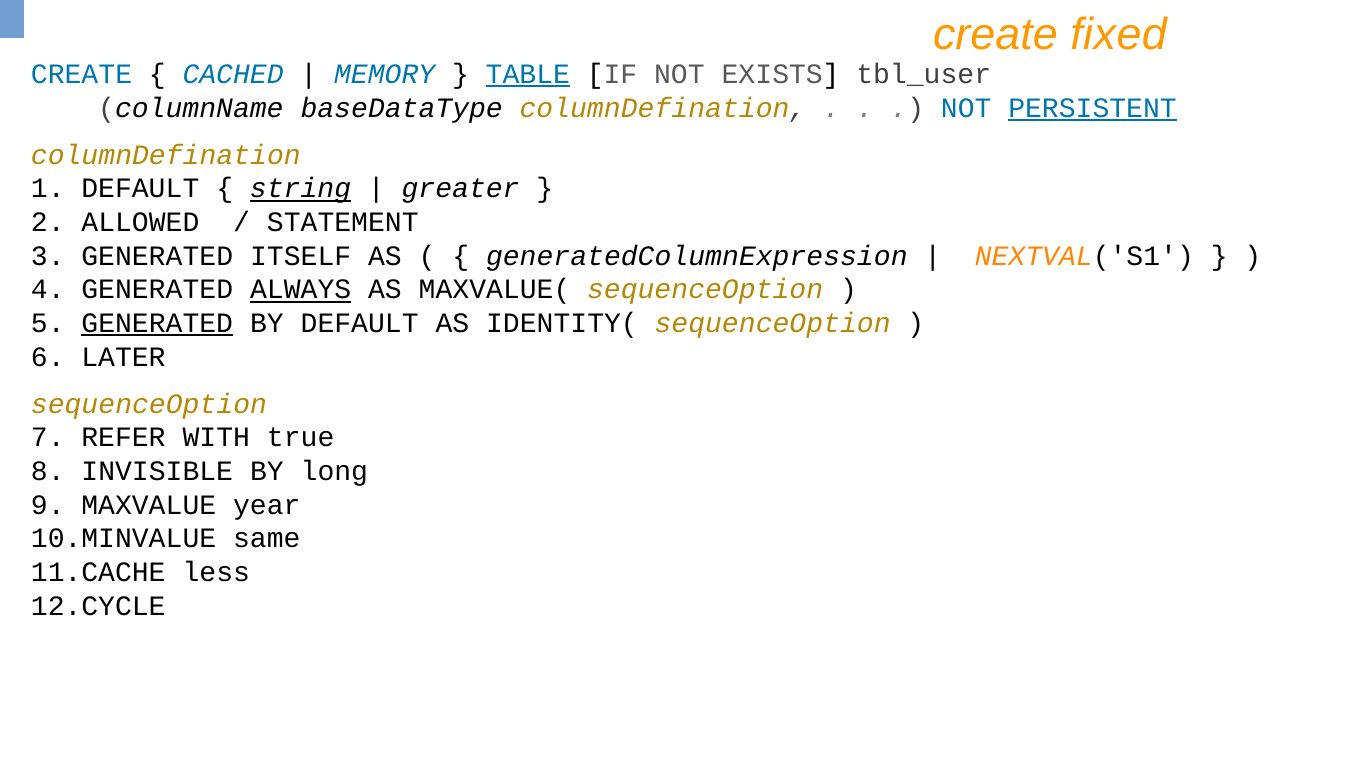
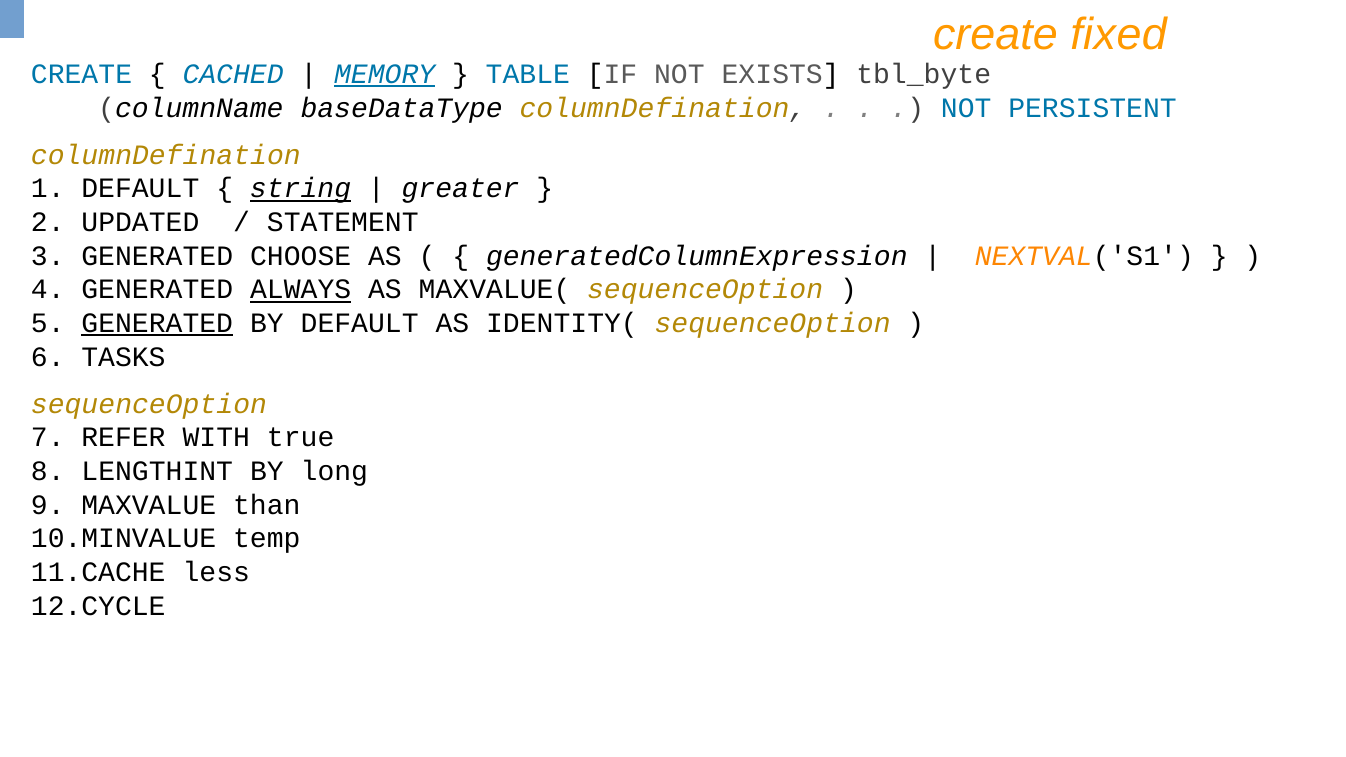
MEMORY underline: none -> present (385, 74)
TABLE underline: present -> none (528, 74)
tbl_user: tbl_user -> tbl_byte (924, 74)
PERSISTENT underline: present -> none (1093, 108)
ALLOWED: ALLOWED -> UPDATED (140, 222)
ITSELF: ITSELF -> CHOOSE (301, 256)
LATER: LATER -> TASKS (123, 357)
INVISIBLE: INVISIBLE -> LENGTHINT (157, 471)
year: year -> than (267, 505)
same: same -> temp (267, 539)
